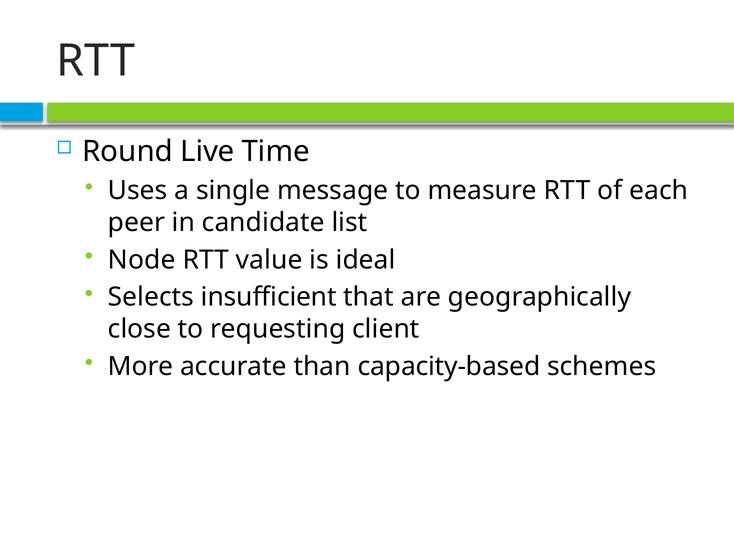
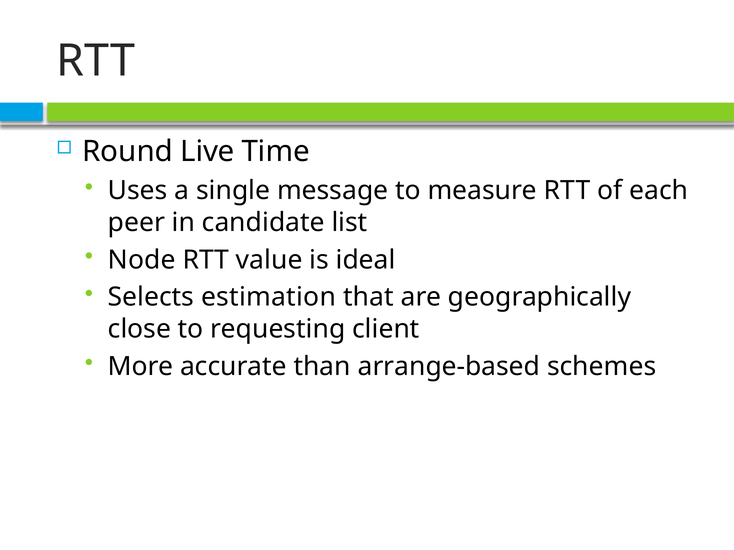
insufficient: insufficient -> estimation (269, 297)
capacity-based: capacity-based -> arrange-based (449, 367)
